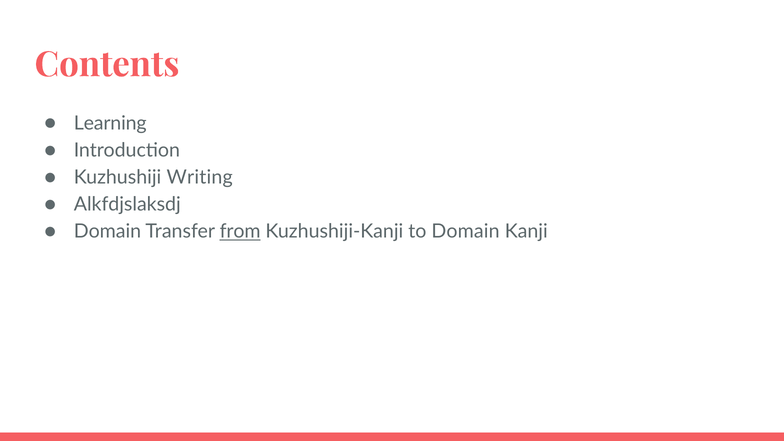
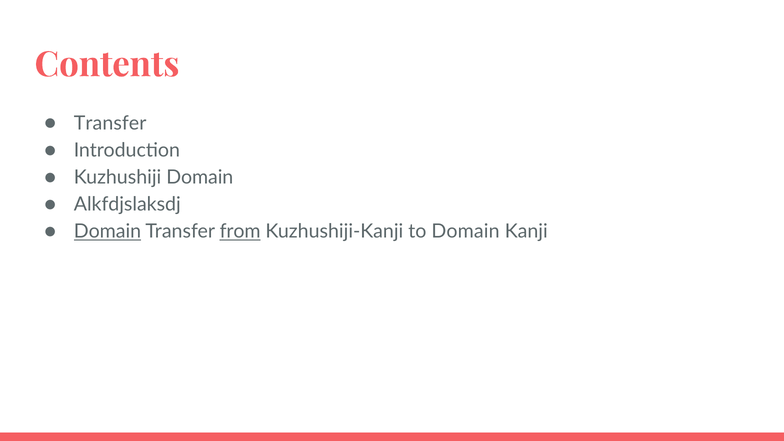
Learning: Learning -> Transfer (110, 123)
Kuzhushiji Writing: Writing -> Domain (200, 177)
Domain underline: none -> present (107, 231)
